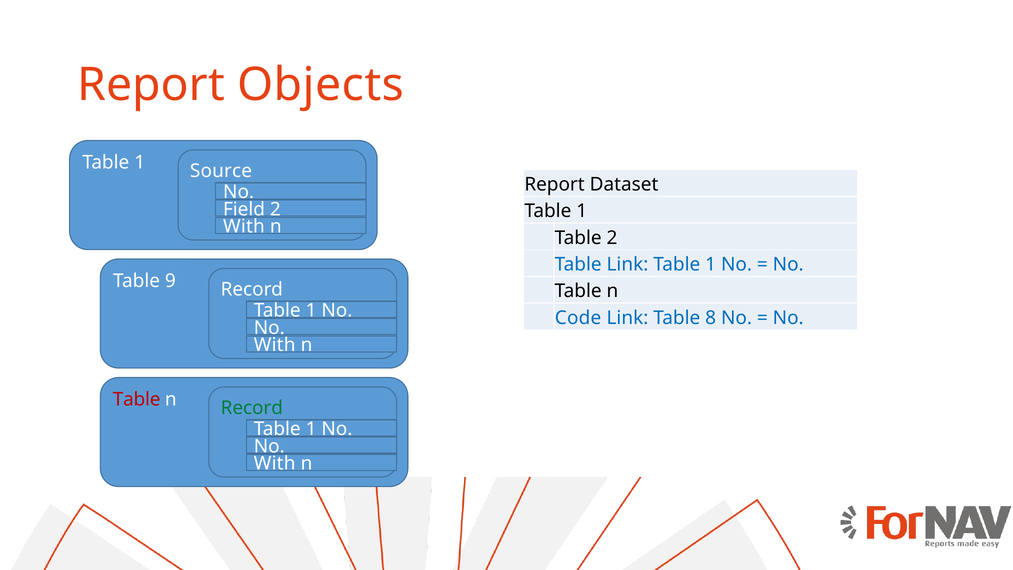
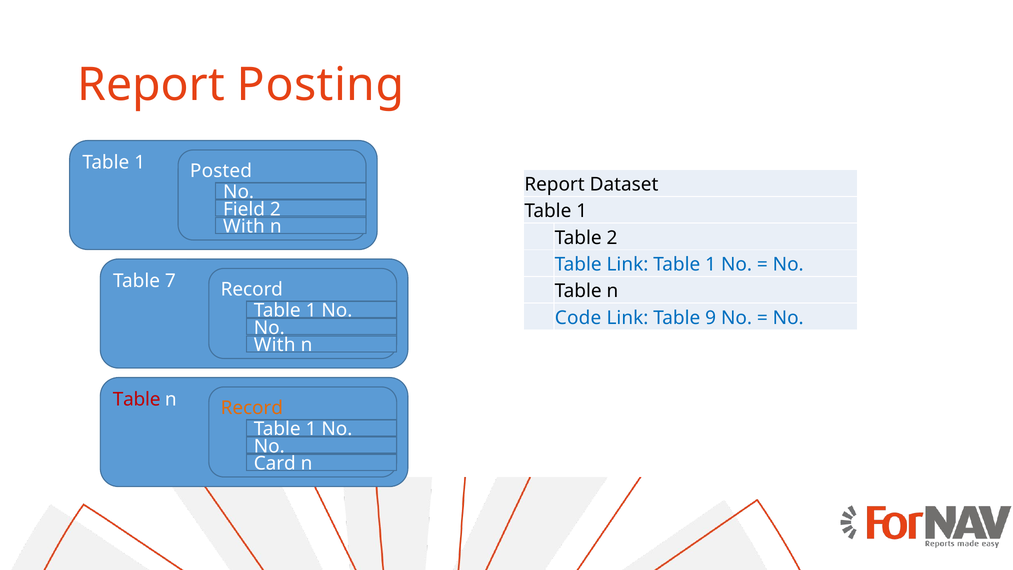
Objects: Objects -> Posting (321, 85)
Source: Source -> Posted (221, 171)
9: 9 -> 7 (170, 281)
8: 8 -> 9 (711, 318)
Record colour: green -> orange (252, 408)
With: With -> Card (275, 463)
